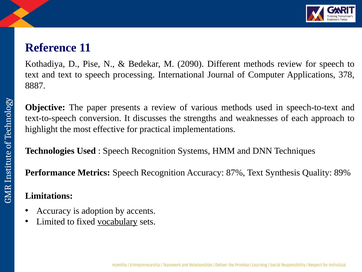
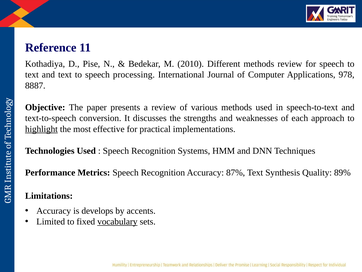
2090: 2090 -> 2010 (191, 64)
378: 378 -> 978 (346, 75)
highlight underline: none -> present (41, 129)
adoption: adoption -> develops (97, 210)
